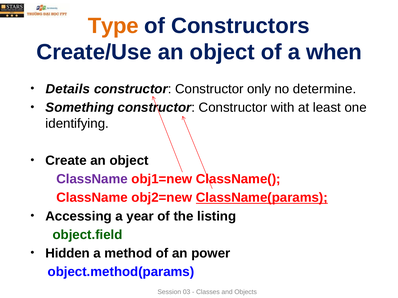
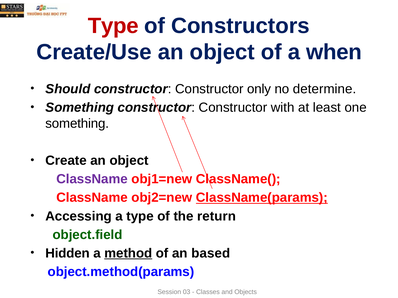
Type colour: orange -> red (113, 26)
Details: Details -> Should (68, 89)
identifying: identifying -> something (77, 124)
a year: year -> type (140, 216)
listing: listing -> return (217, 216)
method underline: none -> present (128, 254)
power: power -> based (211, 254)
